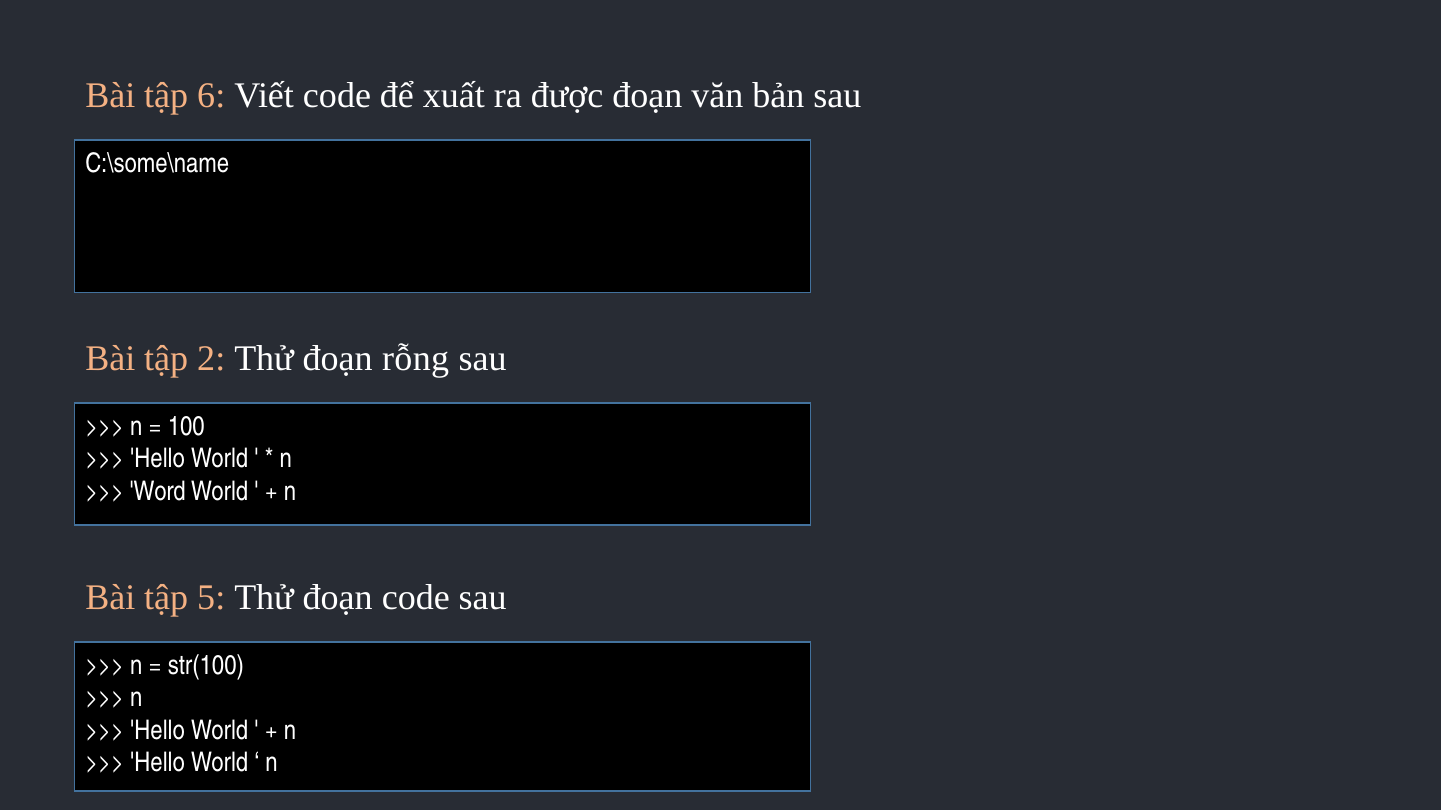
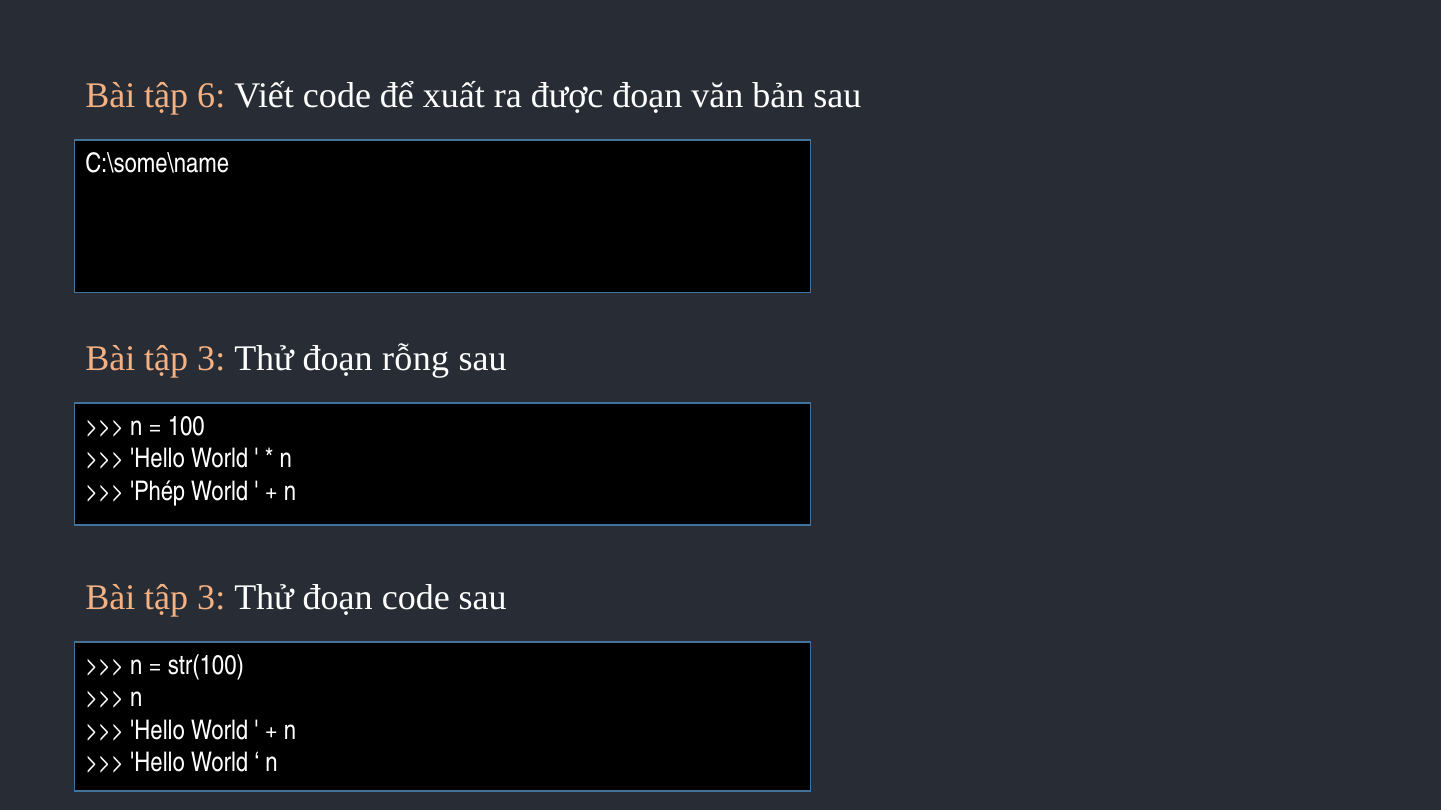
2: 2 -> 3 (211, 359)
Word: Word -> Phép (158, 492)
5: 5 -> 3 (211, 598)
